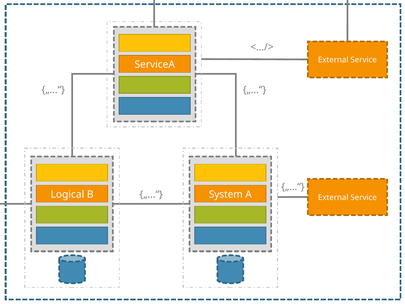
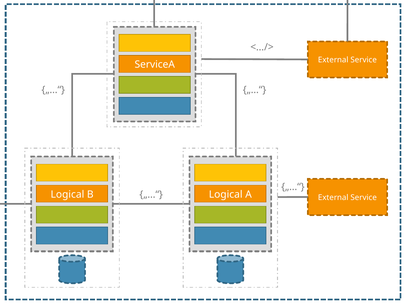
System: System -> Logical (226, 194)
